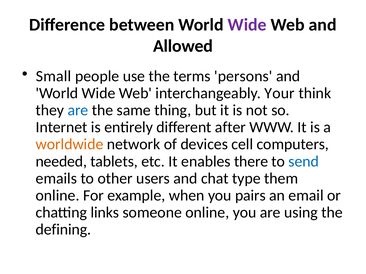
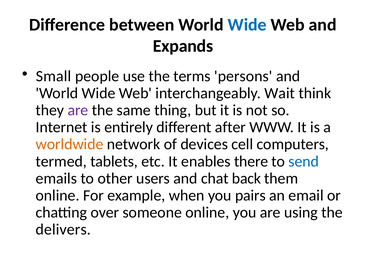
Wide colour: purple -> blue (247, 25)
Allowed: Allowed -> Expands (183, 46)
Your: Your -> Wait (280, 93)
are colour: blue -> purple (78, 111)
needed: needed -> termed (61, 162)
type: type -> back (246, 179)
links: links -> over (105, 213)
defining: defining -> delivers (63, 230)
